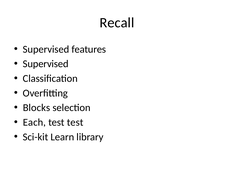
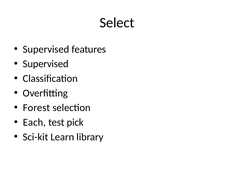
Recall: Recall -> Select (117, 23)
Blocks: Blocks -> Forest (36, 107)
test test: test -> pick (75, 122)
